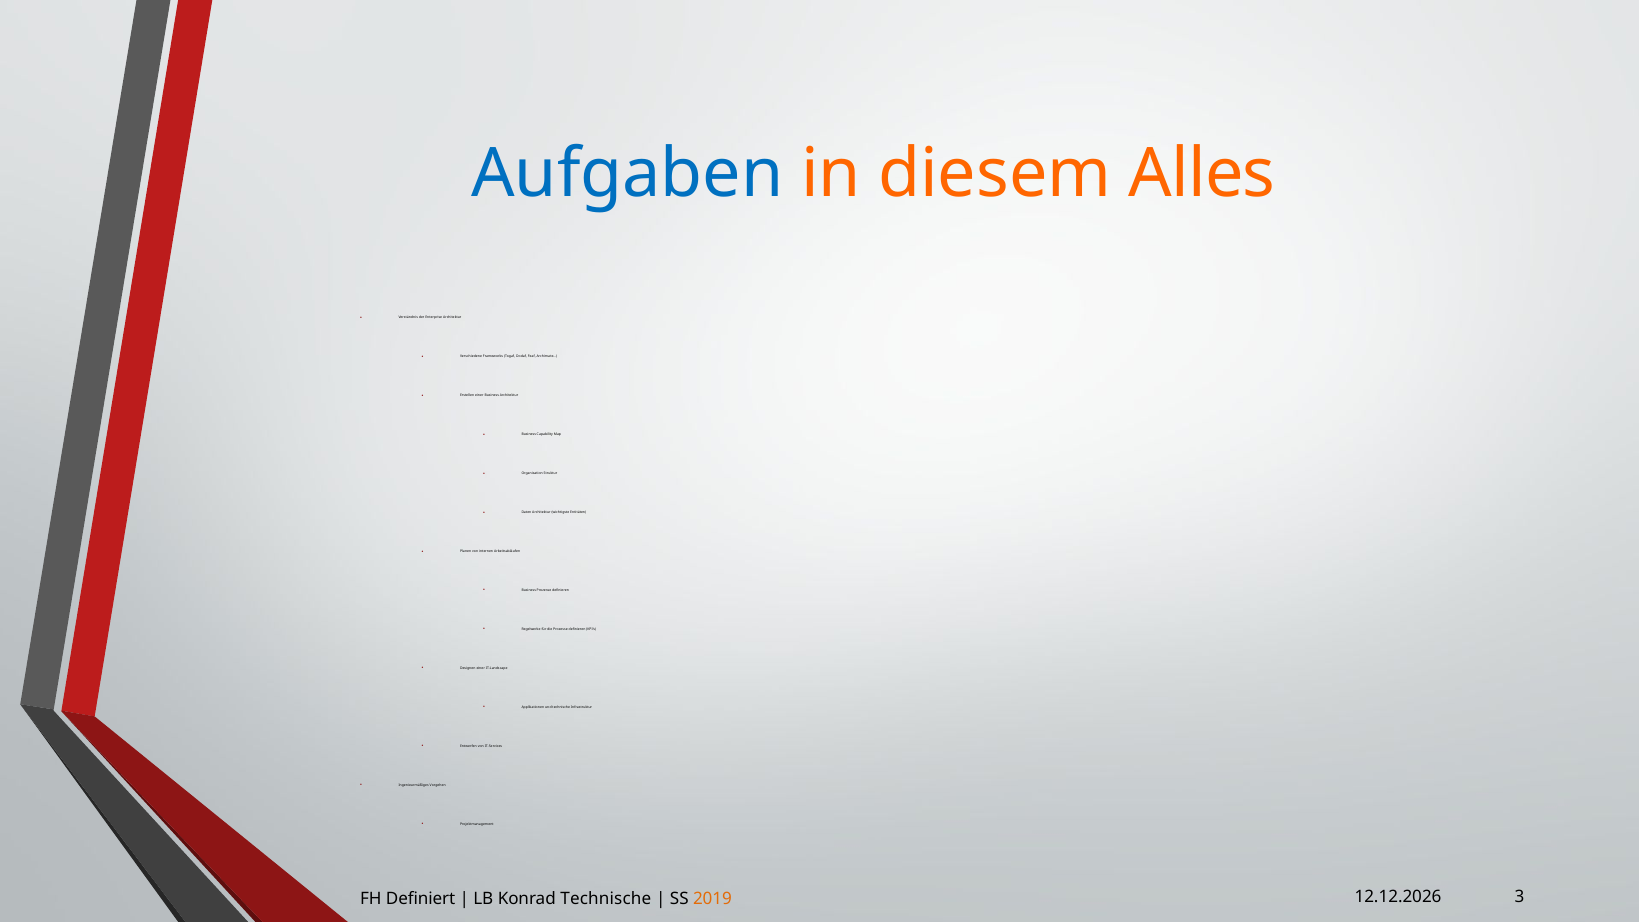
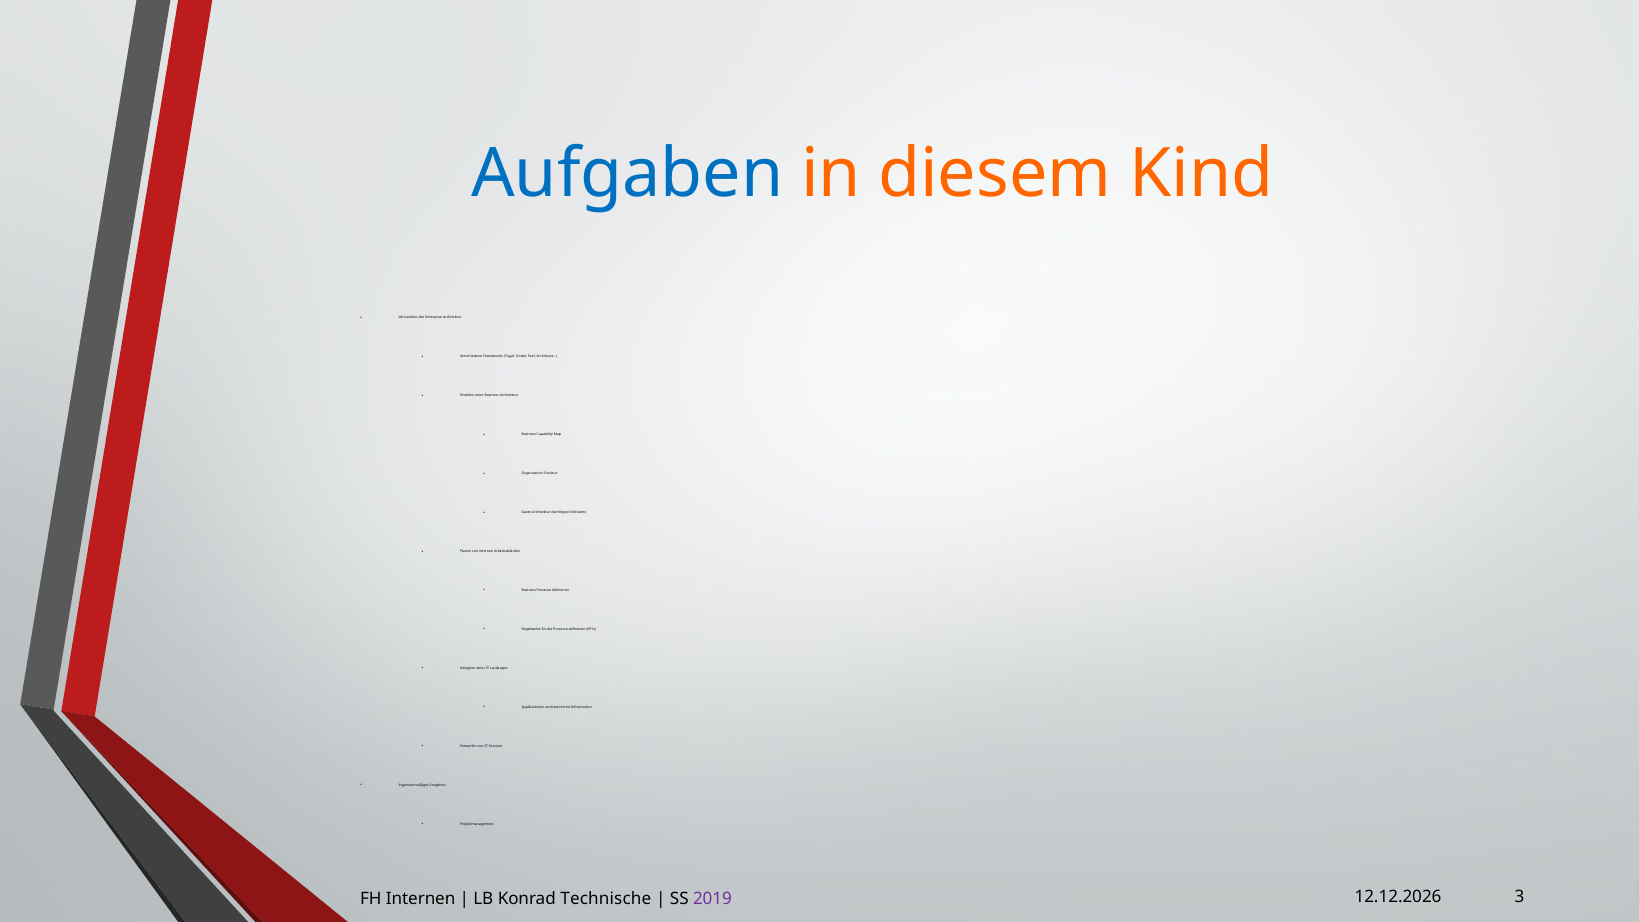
Alles: Alles -> Kind (1201, 174)
FH Definiert: Definiert -> Internen (421, 899)
2019 colour: orange -> purple (712, 899)
